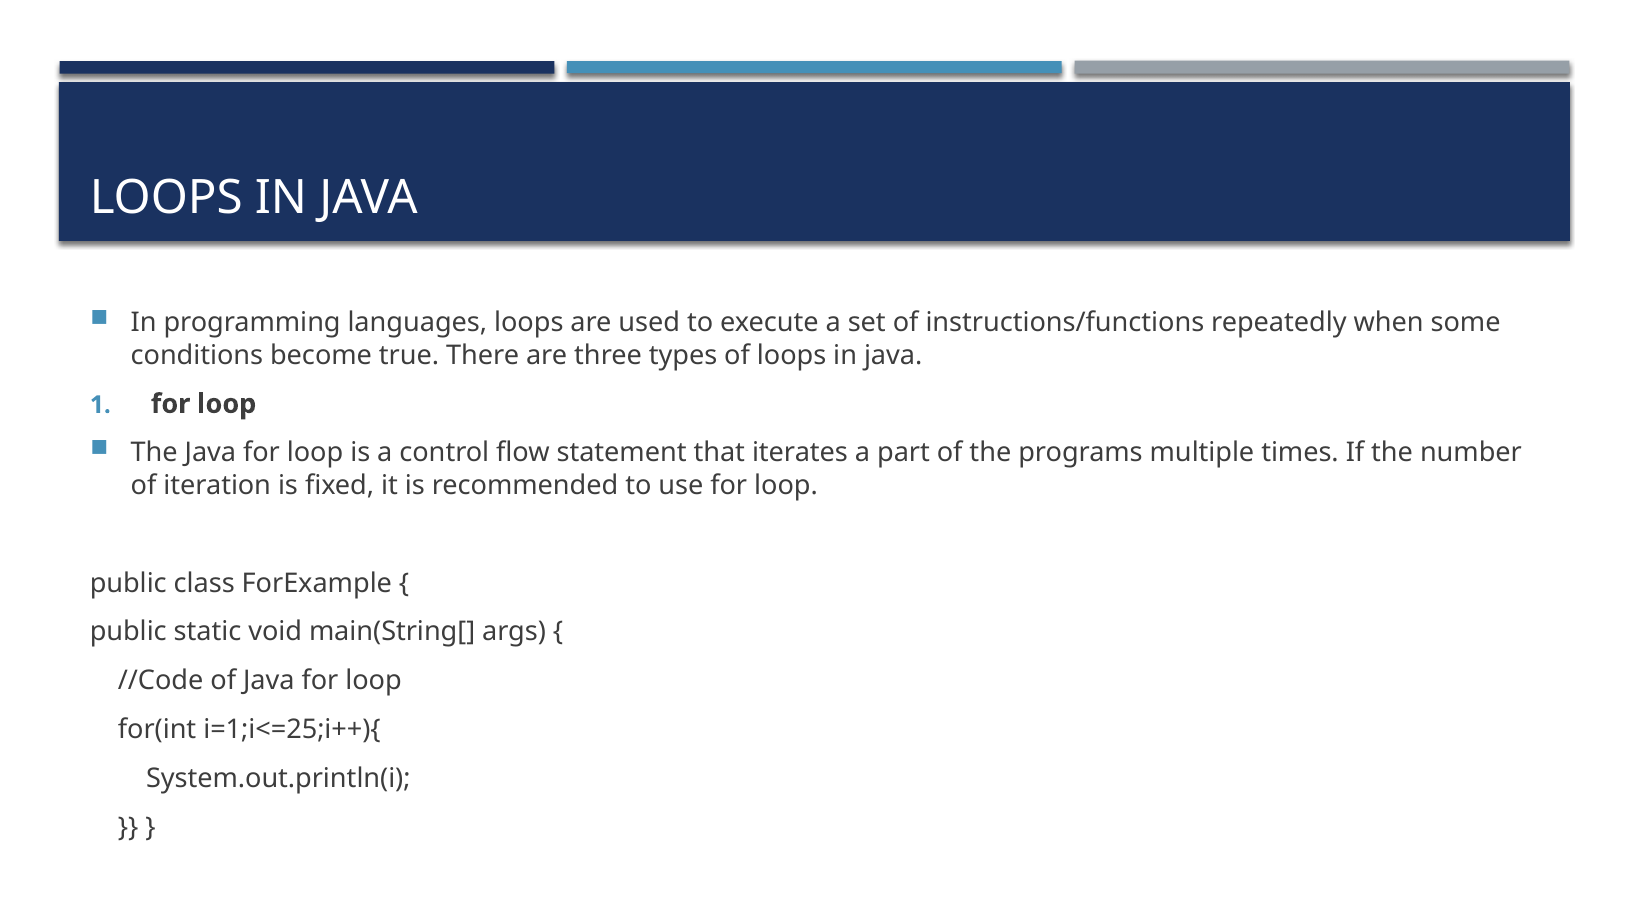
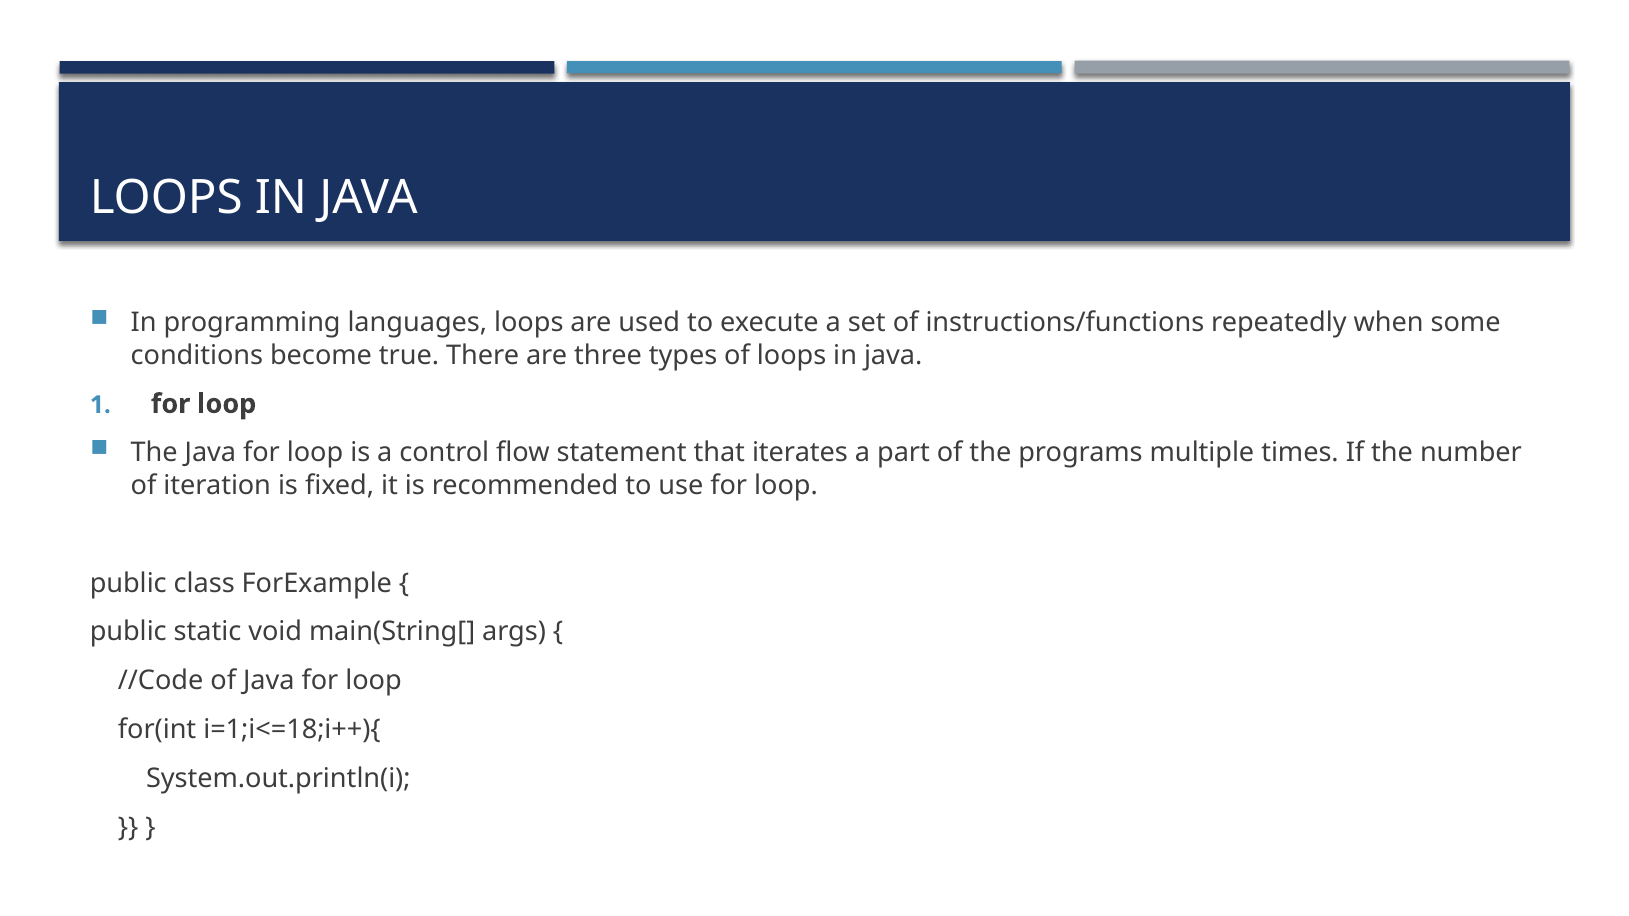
i=1;i<=25;i++){: i=1;i<=25;i++){ -> i=1;i<=18;i++){ (292, 730)
